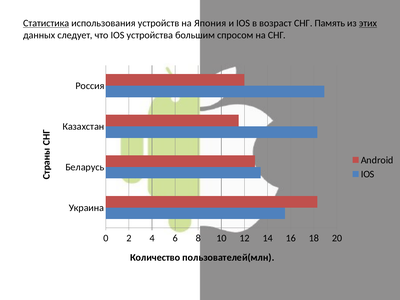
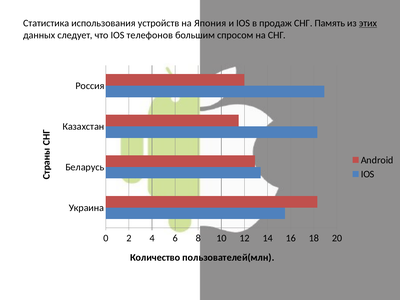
Статистика underline: present -> none (46, 23)
возраст: возраст -> продаж (276, 23)
устройства: устройства -> телефонов (150, 35)
